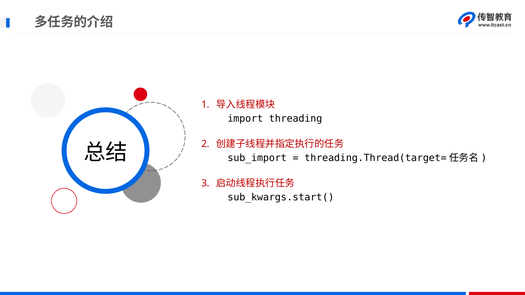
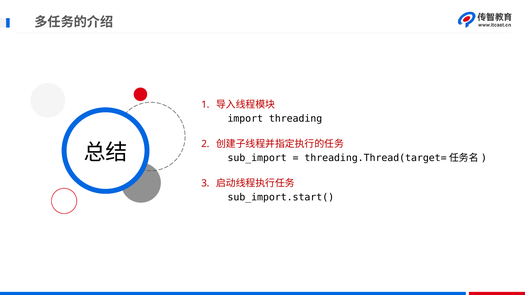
sub_kwargs.start(: sub_kwargs.start( -> sub_import.start( (281, 197)
